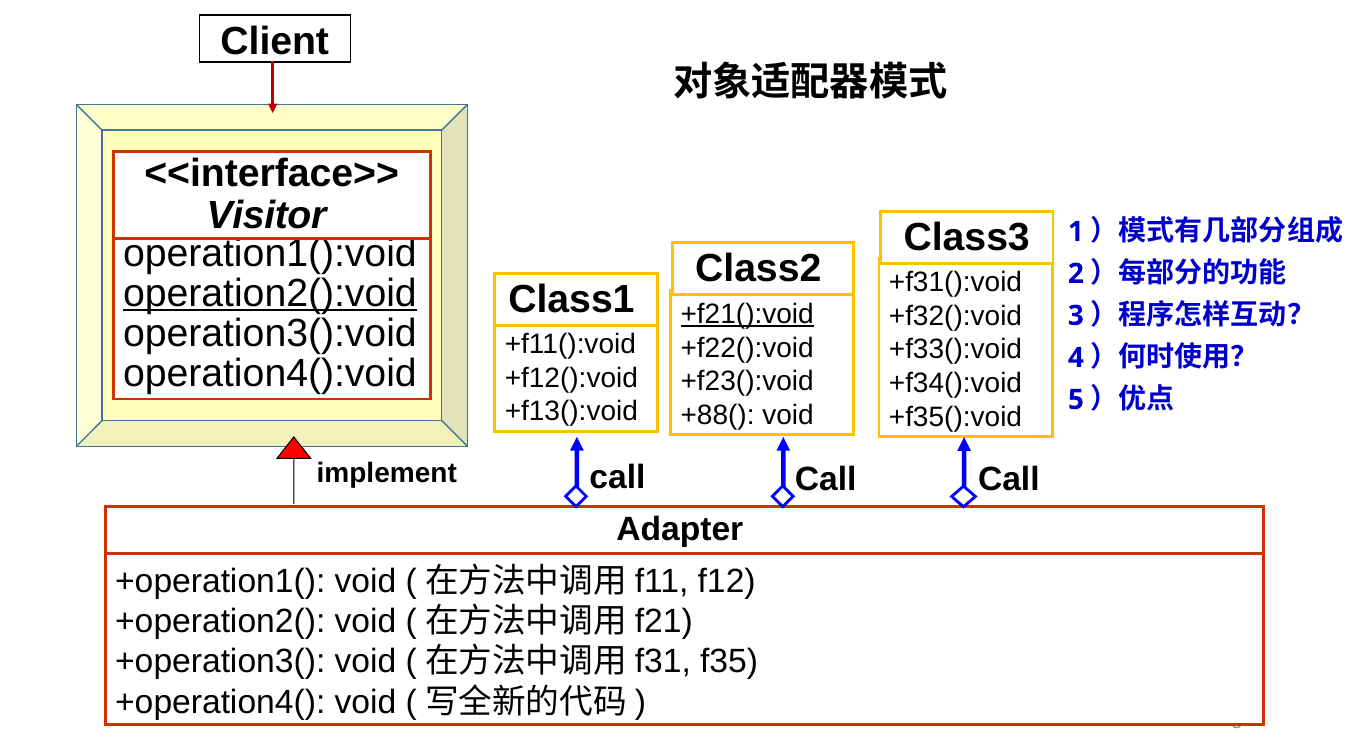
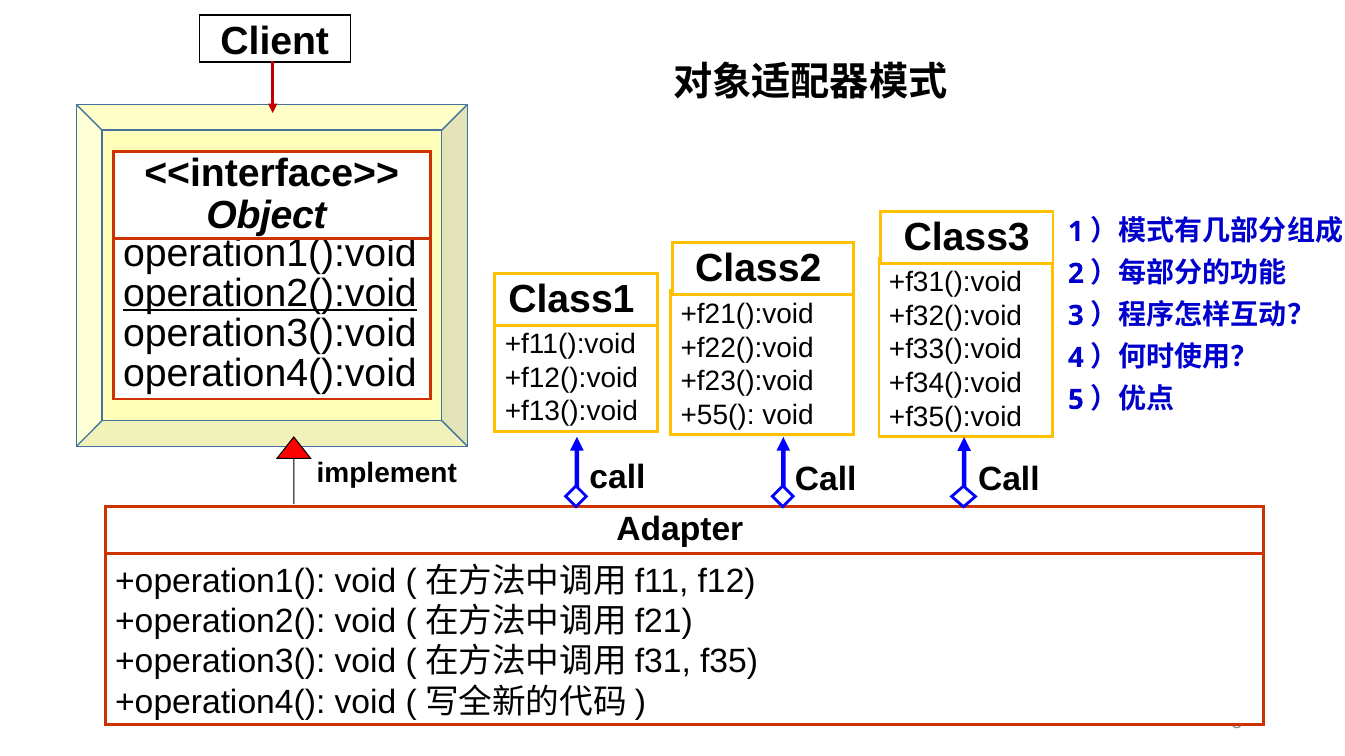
Visitor: Visitor -> Object (266, 216)
+f21():void underline: present -> none (747, 314)
+88(: +88( -> +55( (718, 415)
